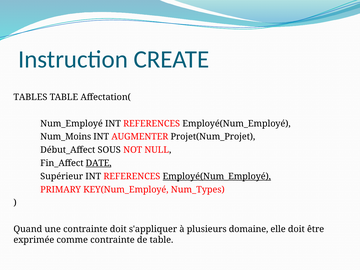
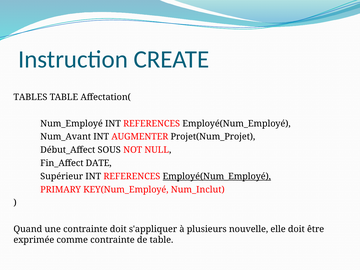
Num_Moins: Num_Moins -> Num_Avant (66, 137)
DATE underline: present -> none (99, 163)
Num_Types: Num_Types -> Num_Inclut (198, 190)
domaine: domaine -> nouvelle (249, 229)
